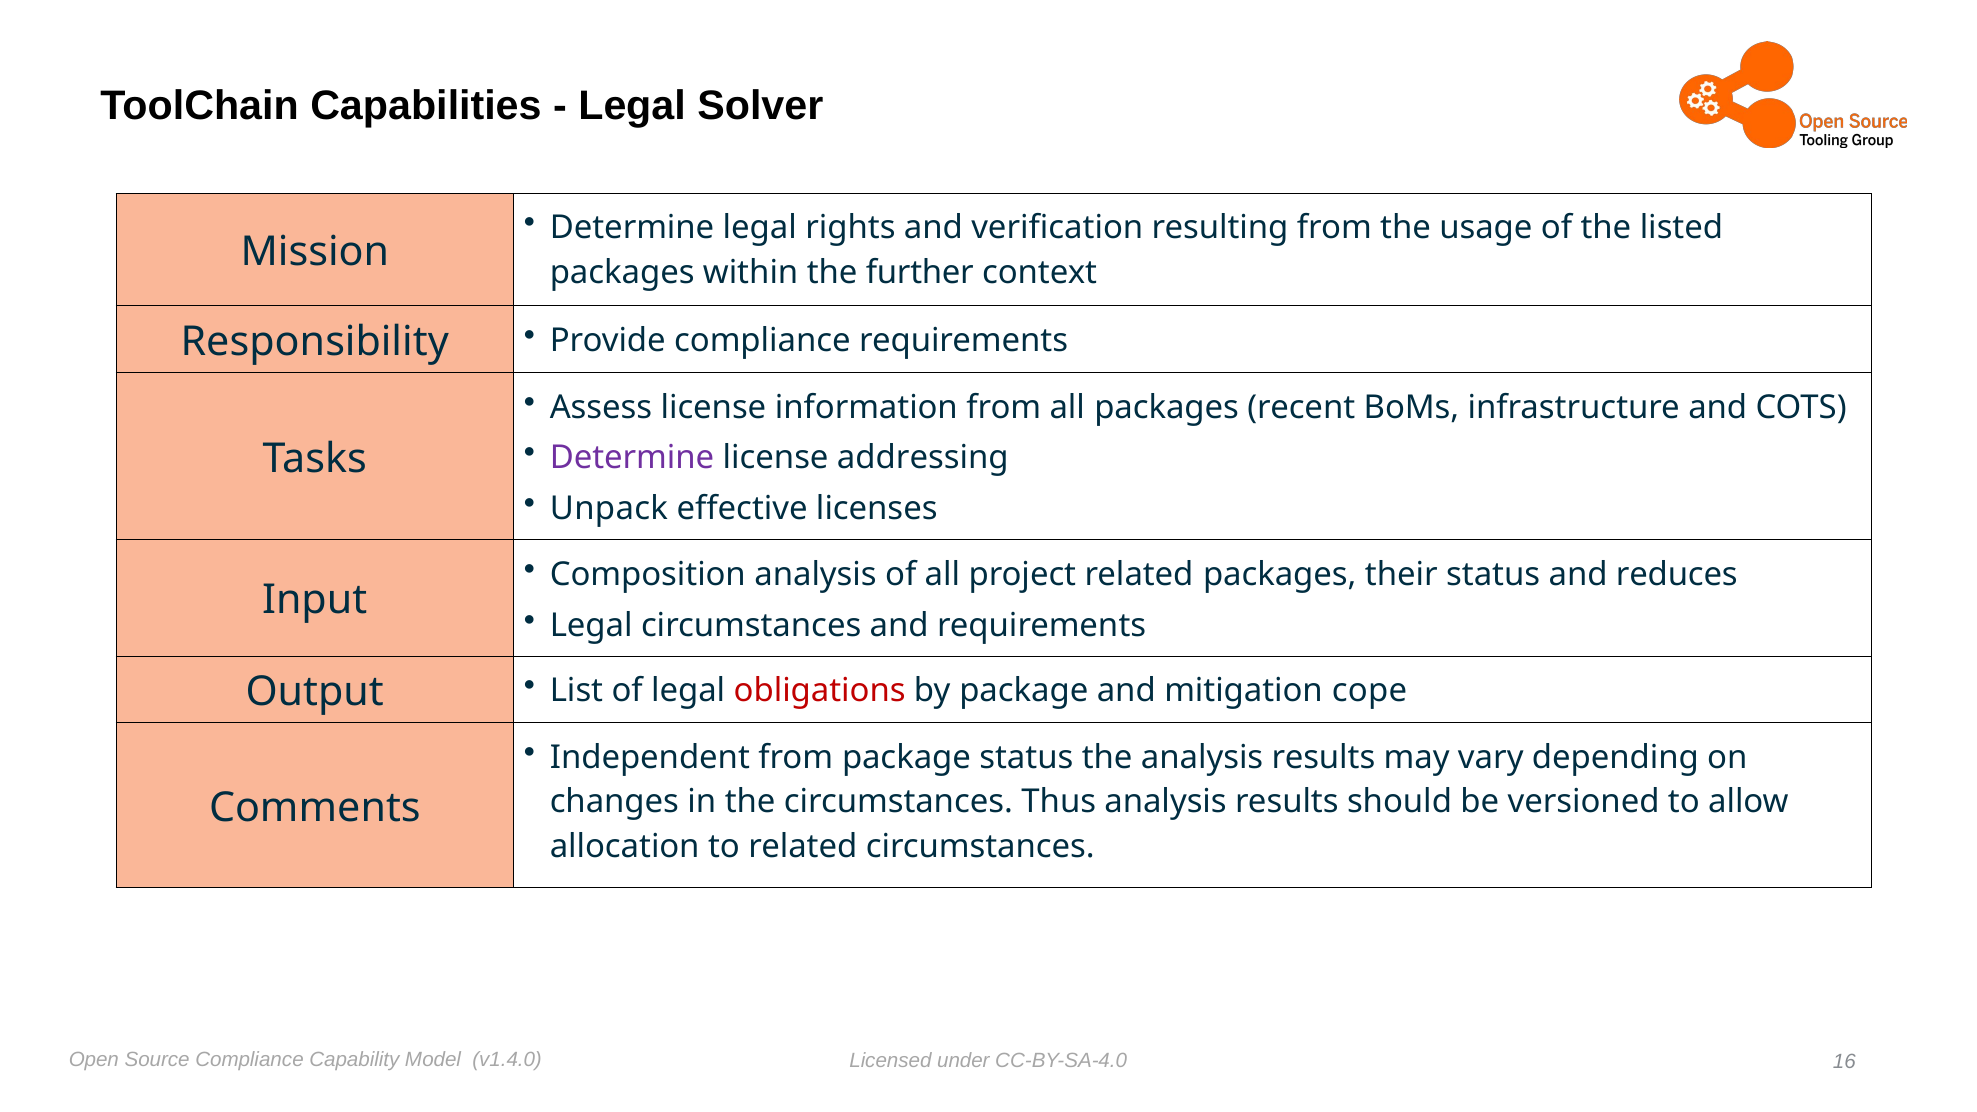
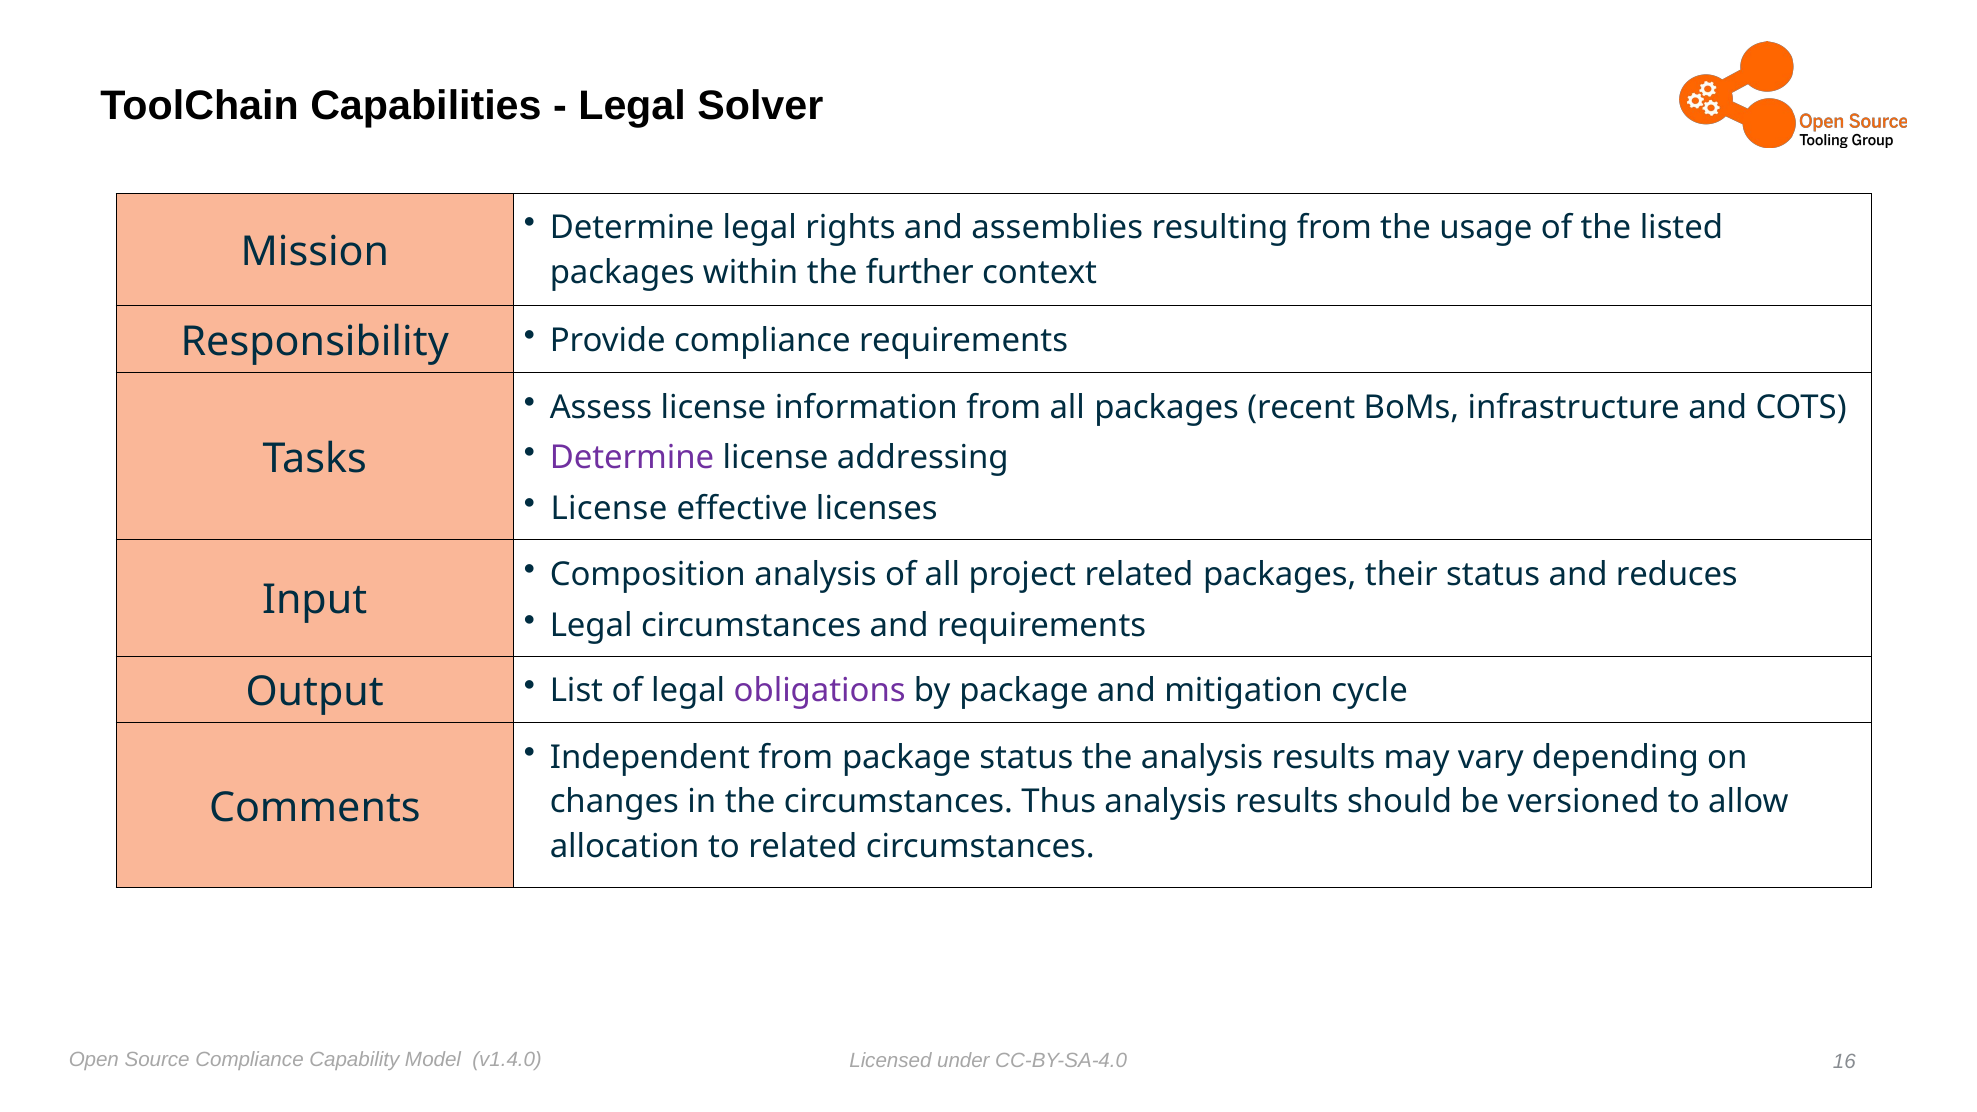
verification: verification -> assemblies (1057, 228)
Unpack: Unpack -> License (609, 509)
obligations colour: red -> purple (820, 691)
cope: cope -> cycle (1370, 691)
